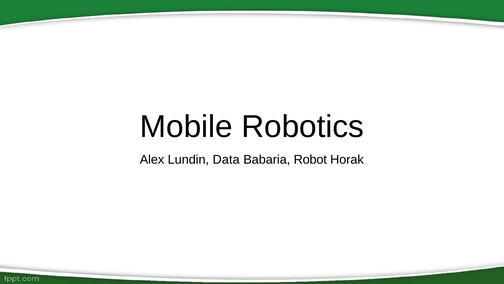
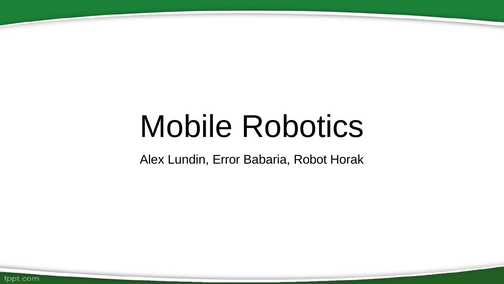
Data: Data -> Error (226, 159)
